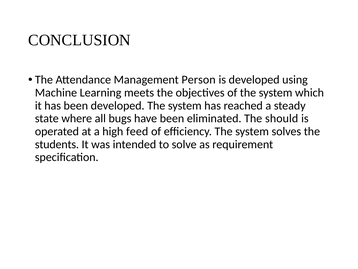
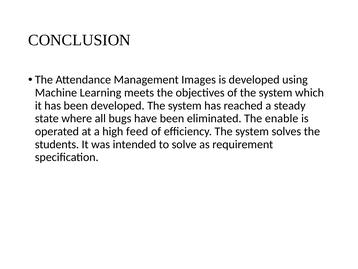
Person: Person -> Images (199, 80)
should: should -> enable (282, 118)
